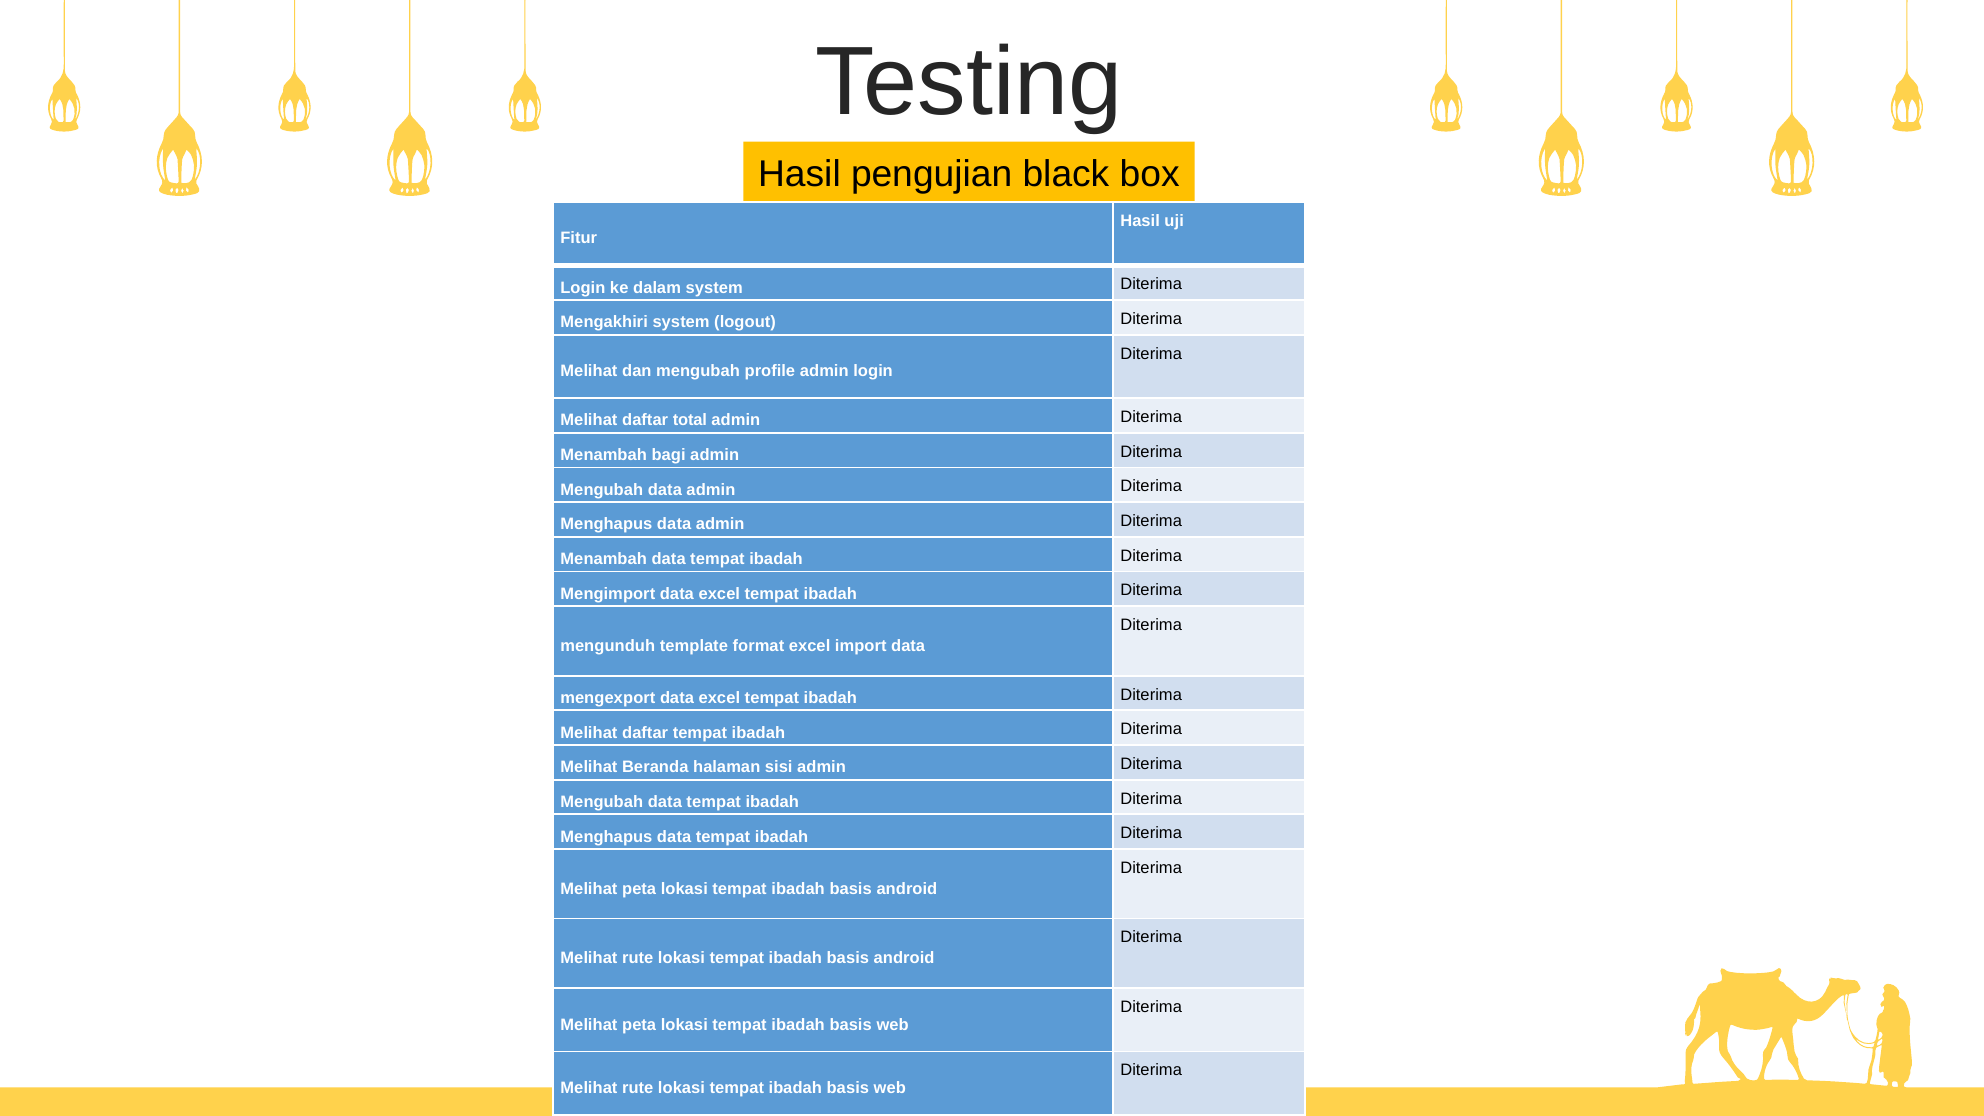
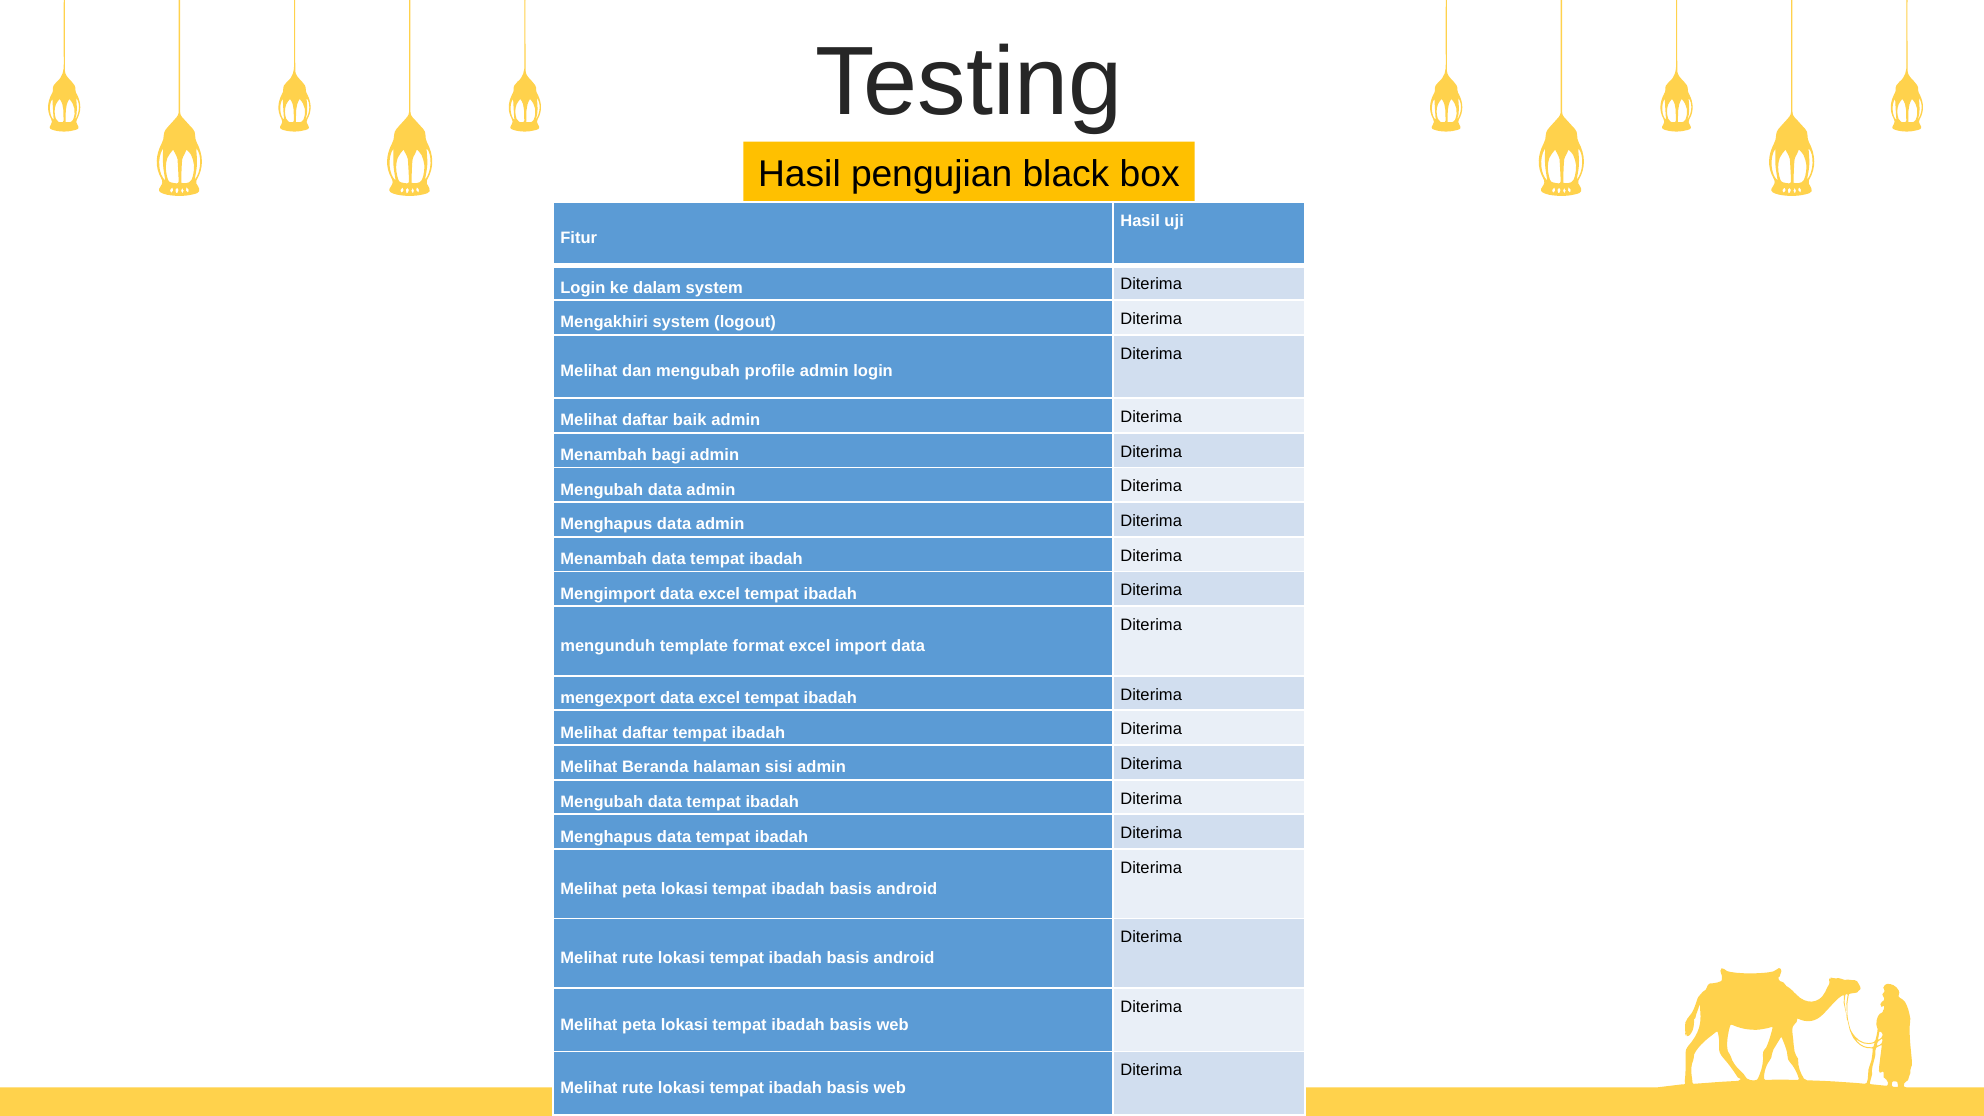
total: total -> baik (690, 420)
